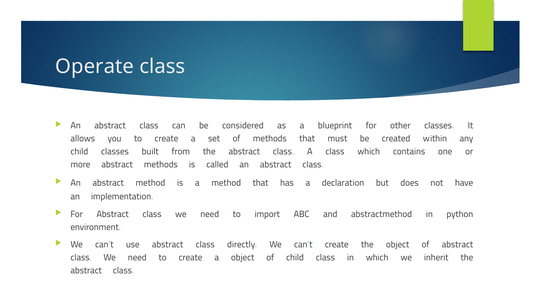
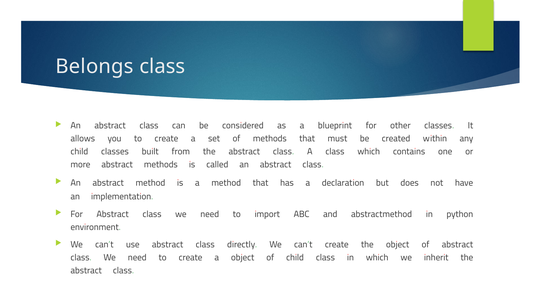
Operate: Operate -> Belongs (95, 66)
